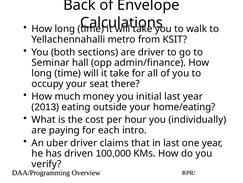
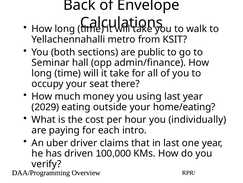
are driver: driver -> public (151, 52)
initial: initial -> using (149, 96)
2013: 2013 -> 2029 (45, 107)
